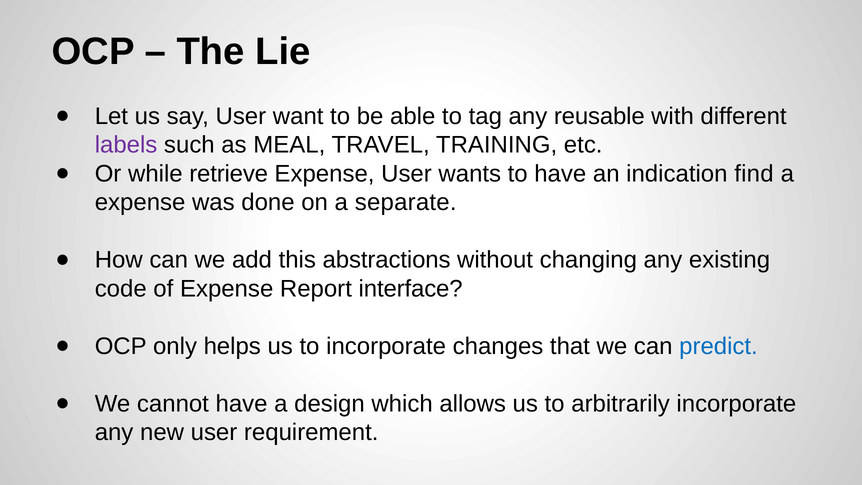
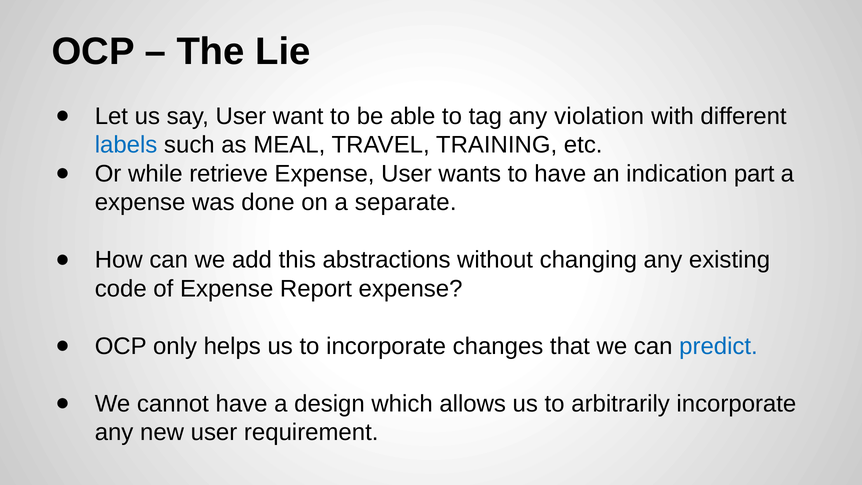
reusable: reusable -> violation (599, 116)
labels colour: purple -> blue (126, 145)
find: find -> part (754, 174)
Report interface: interface -> expense (411, 289)
